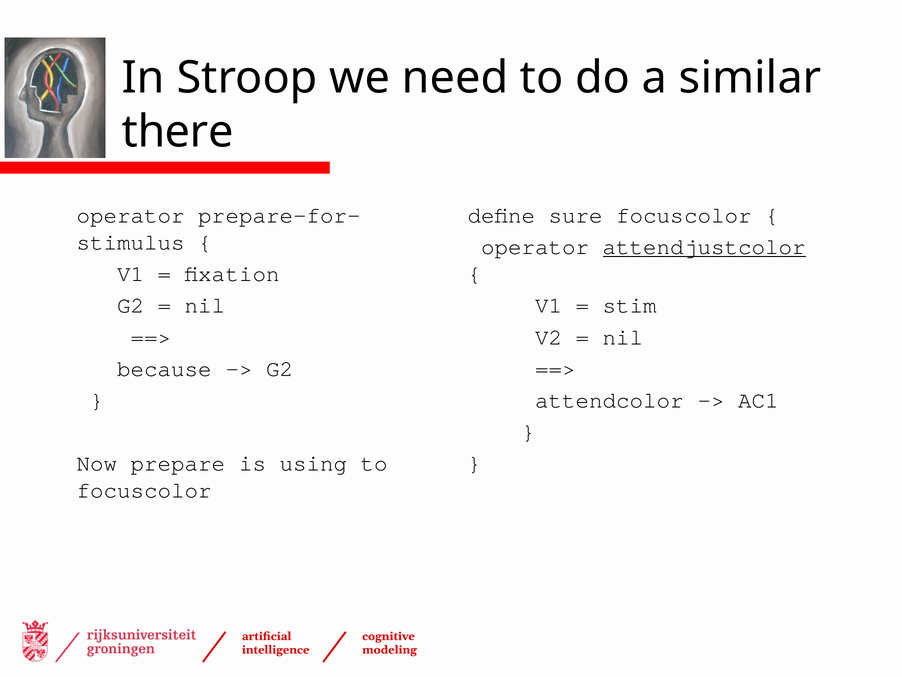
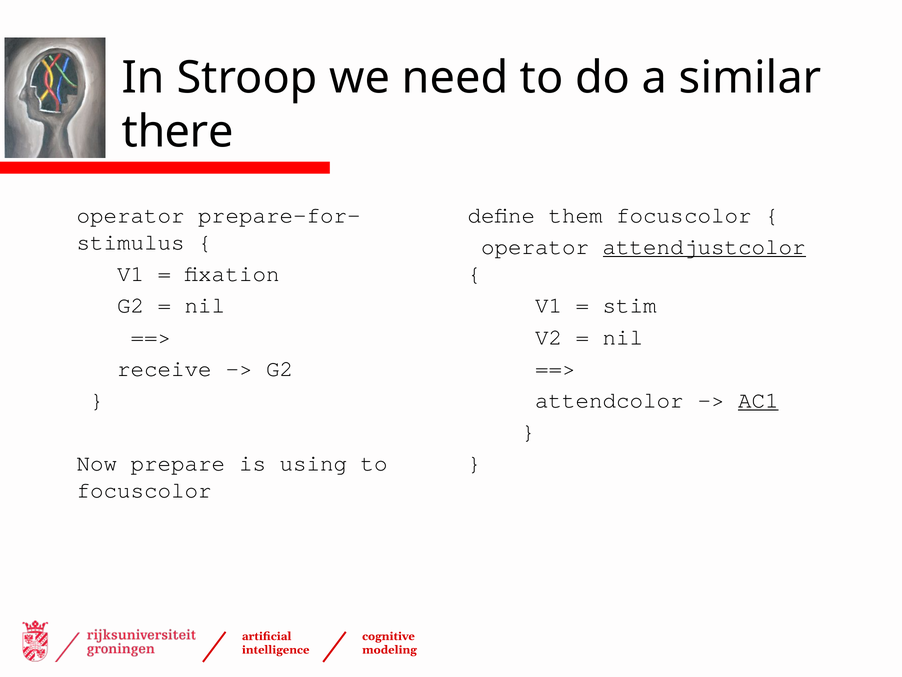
sure: sure -> them (576, 215)
because: because -> receive (165, 368)
AC1 underline: none -> present (758, 400)
